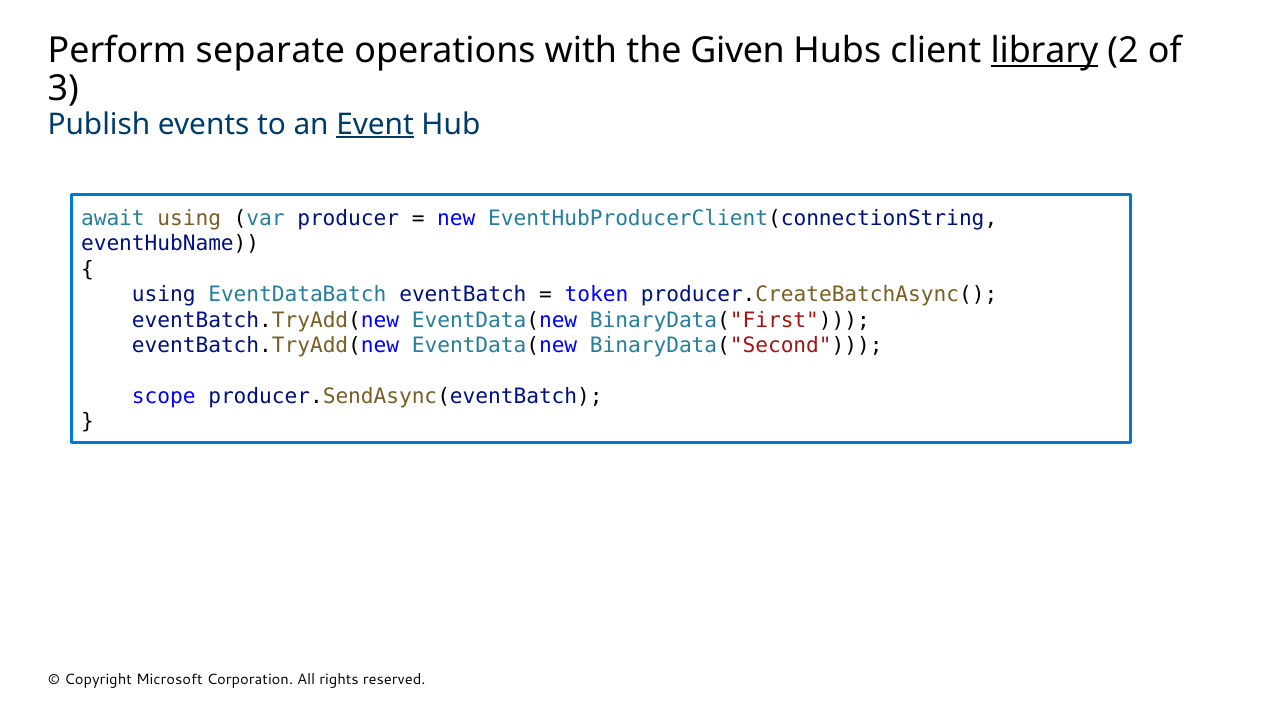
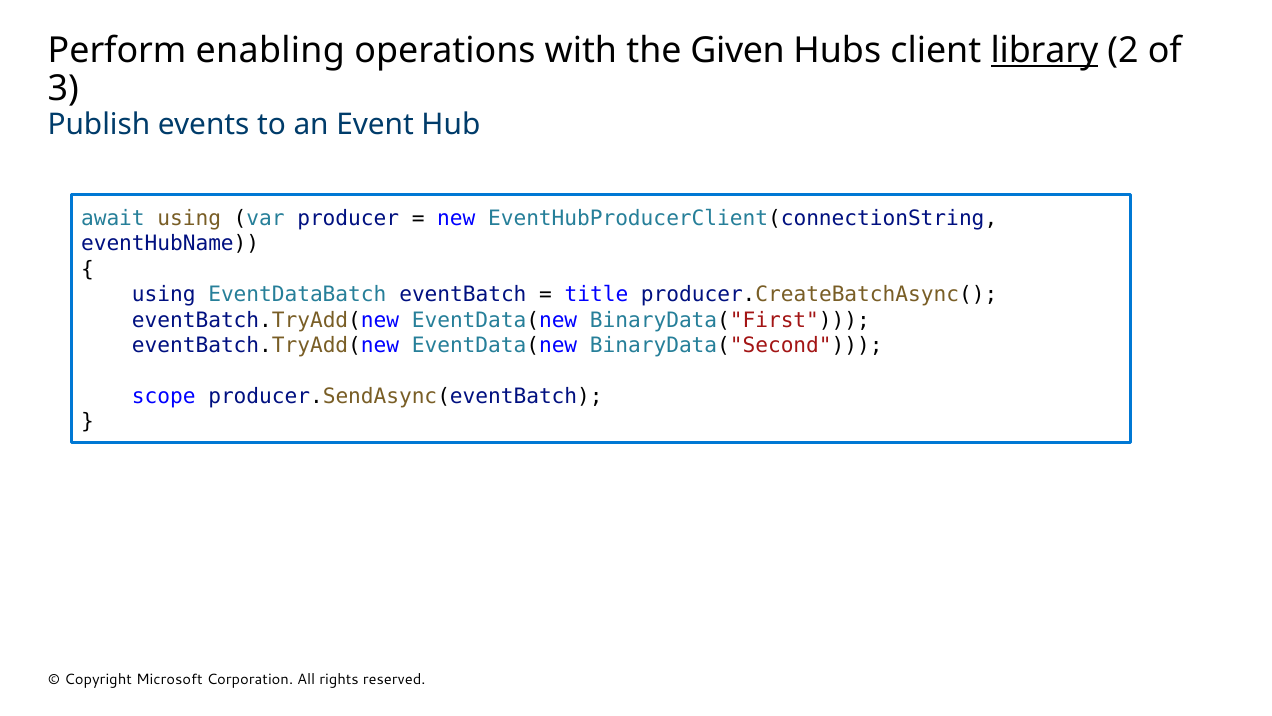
separate: separate -> enabling (270, 50)
Event underline: present -> none (375, 124)
token: token -> title (596, 295)
